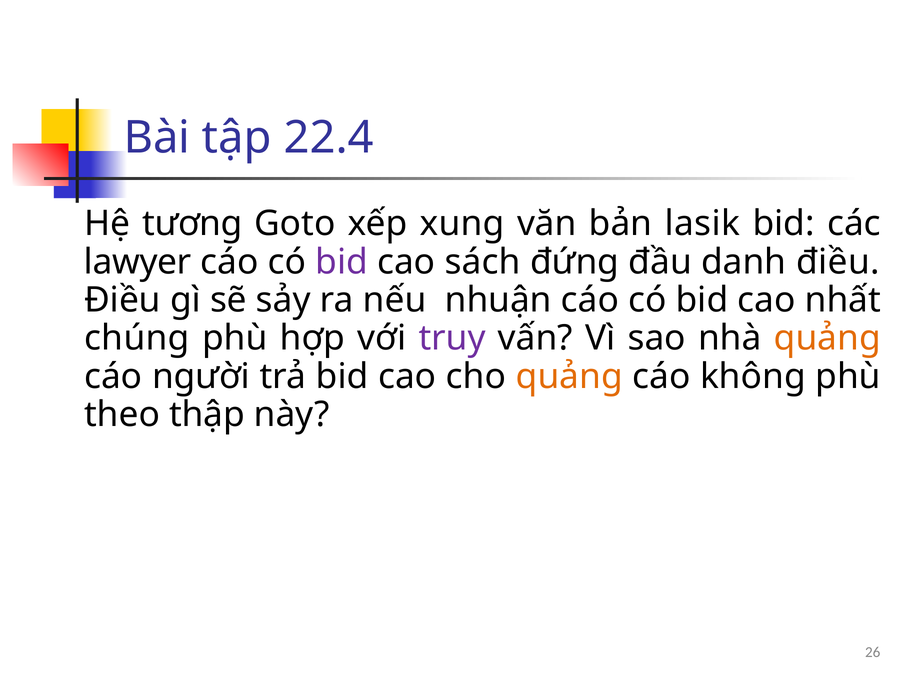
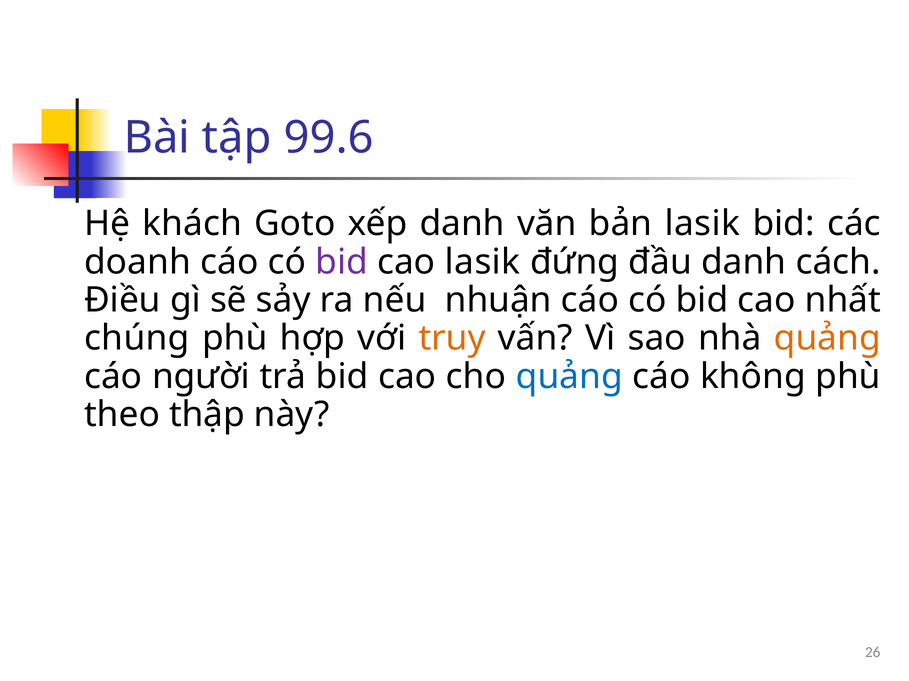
22.4: 22.4 -> 99.6 (329, 138)
tương: tương -> khách (192, 224)
xếp xung: xung -> danh (462, 224)
lawyer: lawyer -> doanh (138, 262)
cao sách: sách -> lasik (482, 262)
danh điều: điều -> cách (838, 262)
truy colour: purple -> orange (452, 339)
quảng colour: orange -> blue (569, 377)
